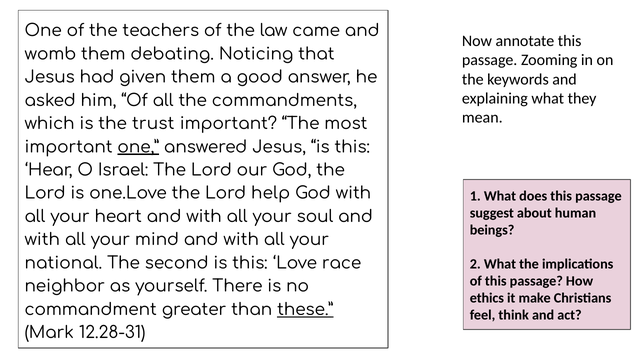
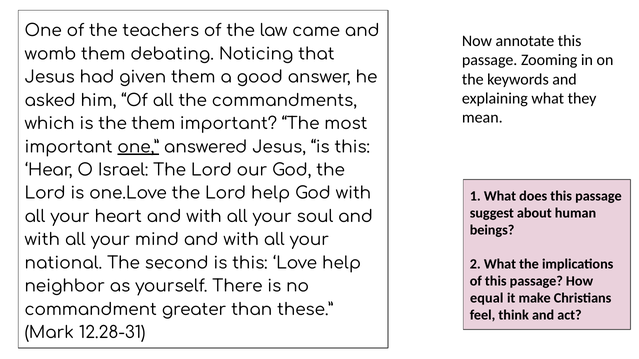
the trust: trust -> them (153, 124)
Love race: race -> help (341, 263)
ethics: ethics -> equal (487, 298)
these underline: present -> none (305, 310)
